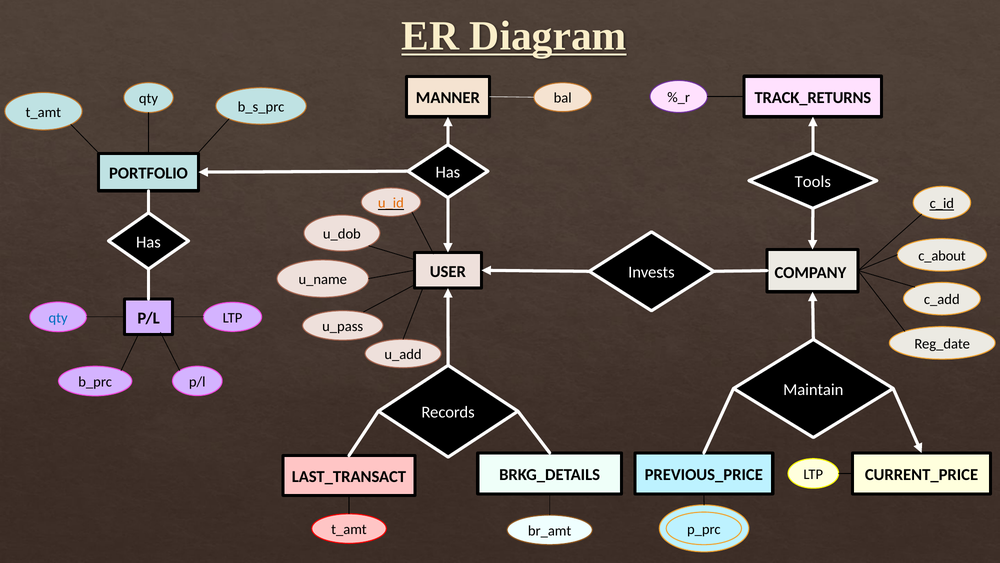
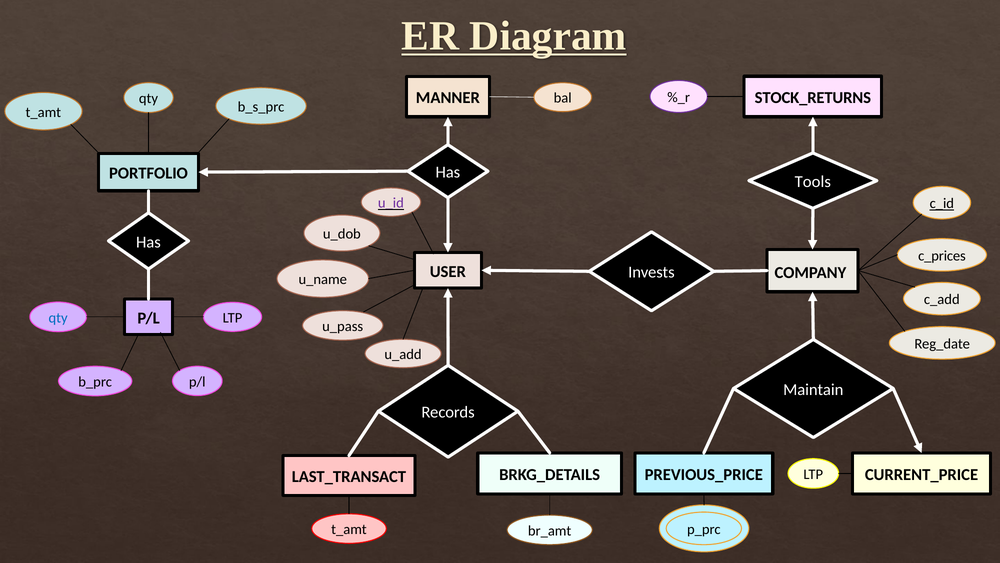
TRACK_RETURNS: TRACK_RETURNS -> STOCK_RETURNS (813, 98)
u_id colour: orange -> purple (391, 203)
c_about: c_about -> c_prices (942, 256)
